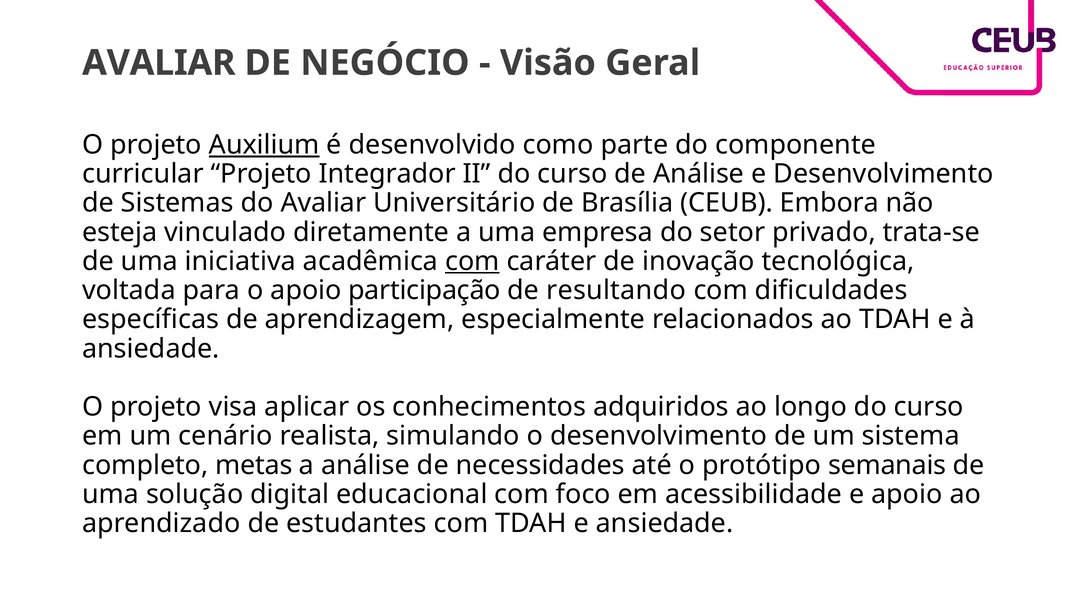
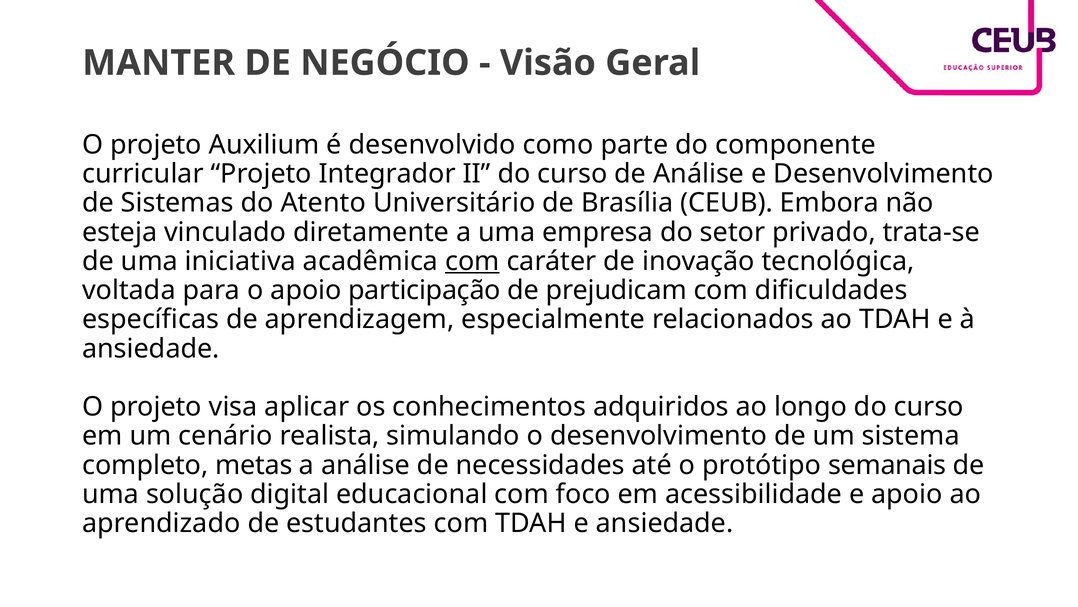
AVALIAR: AVALIAR -> MANTER (159, 63)
Auxilium underline: present -> none (264, 145)
do Avaliar: Avaliar -> Atento (323, 203)
resultando: resultando -> prejudicam (616, 290)
